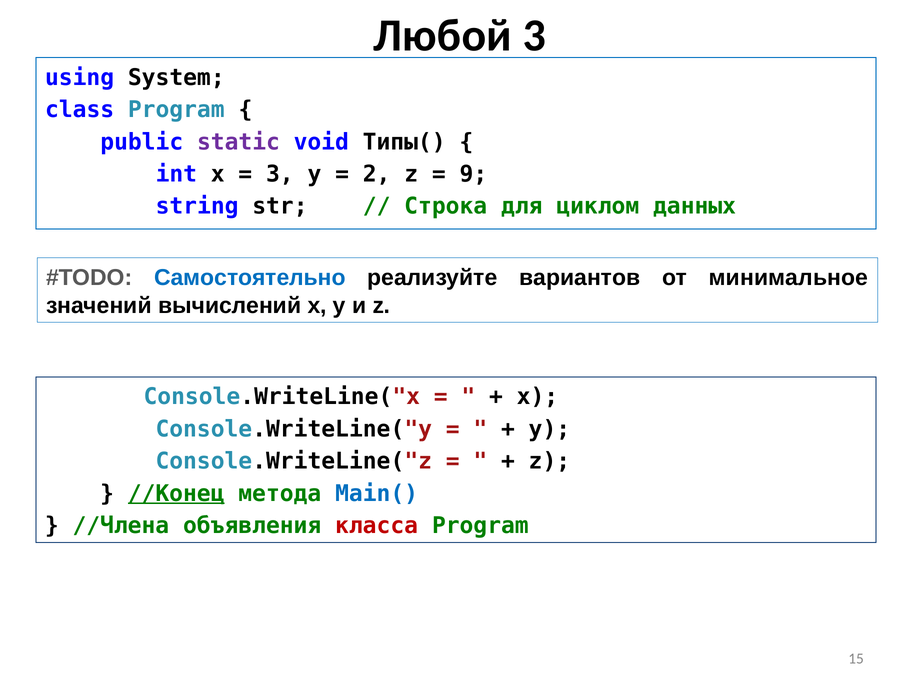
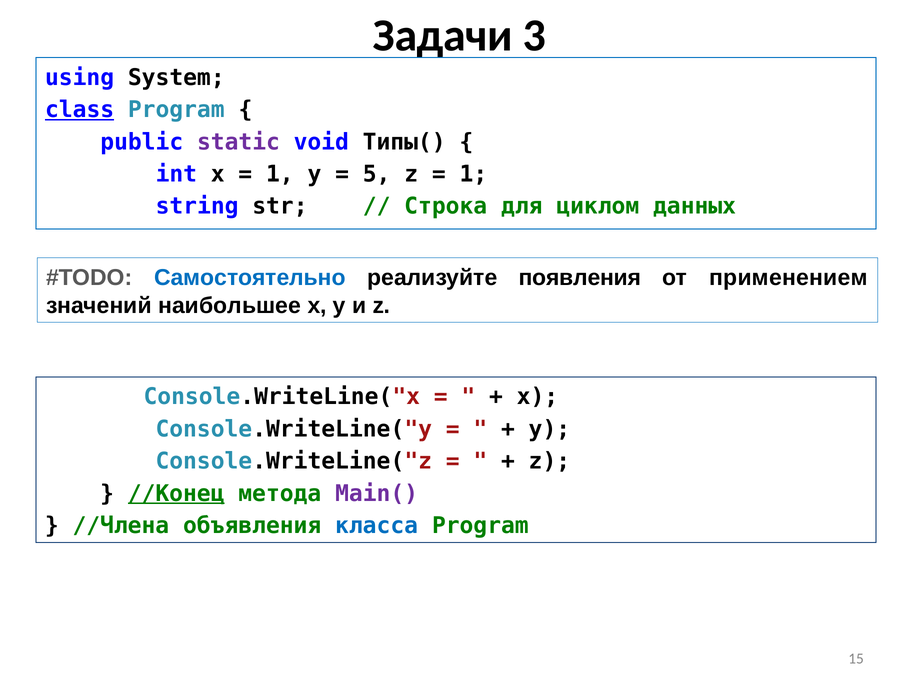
Любой: Любой -> Задачи (443, 35)
class underline: none -> present (80, 110)
3: 3 -> 1 (280, 174)
2: 2 -> 5 (377, 174)
9: 9 -> 1 (473, 174)
вариантов: вариантов -> появления (580, 278)
минимальное: минимальное -> применением (788, 278)
вычислений: вычислений -> наибольшее (230, 305)
Main( colour: blue -> purple (377, 493)
класса colour: red -> blue (377, 525)
